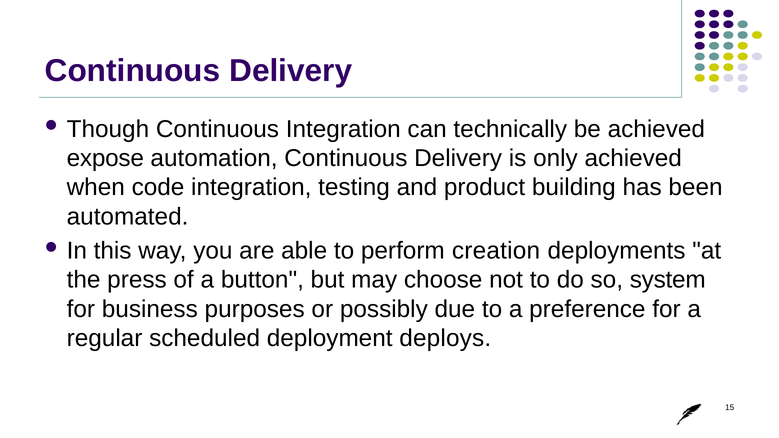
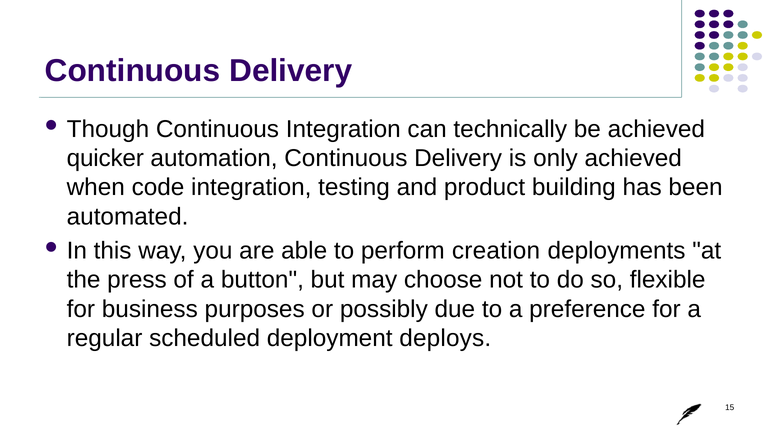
expose: expose -> quicker (105, 158)
system: system -> flexible (668, 280)
